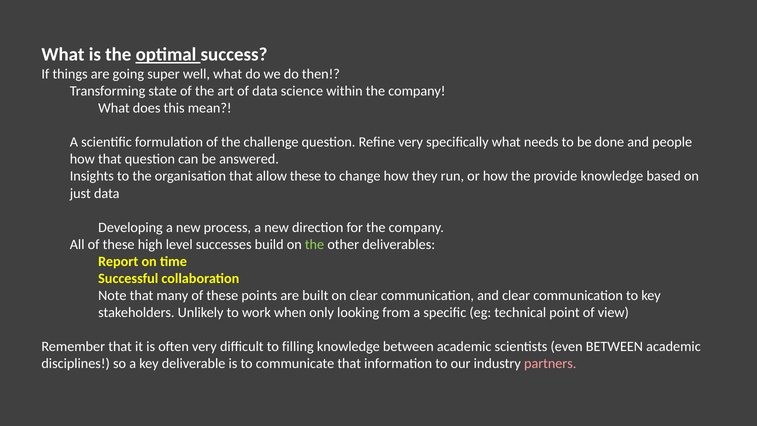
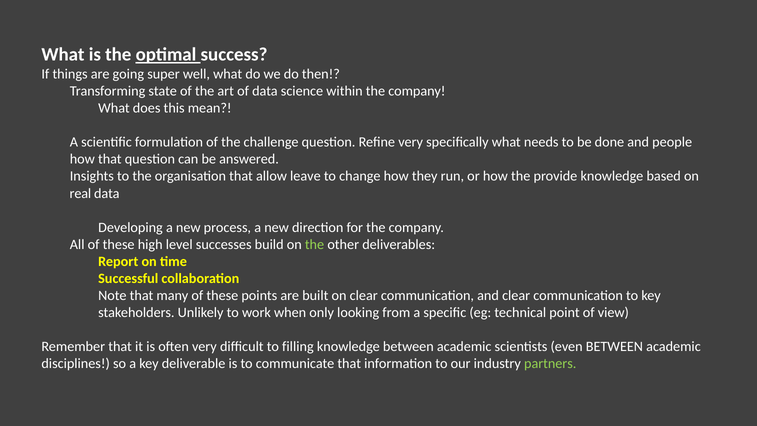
allow these: these -> leave (305, 176)
just: just -> real (80, 193)
partners colour: pink -> light green (550, 364)
